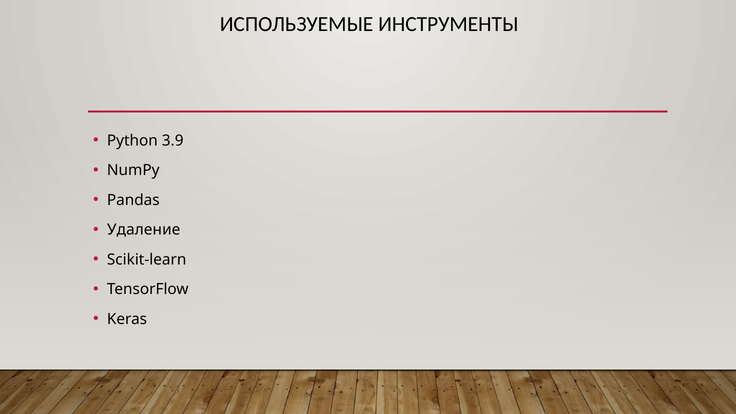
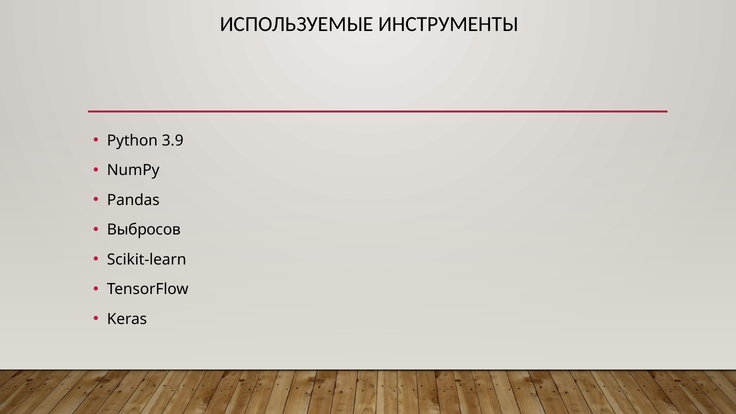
Удаление: Удаление -> Выбросов (144, 230)
